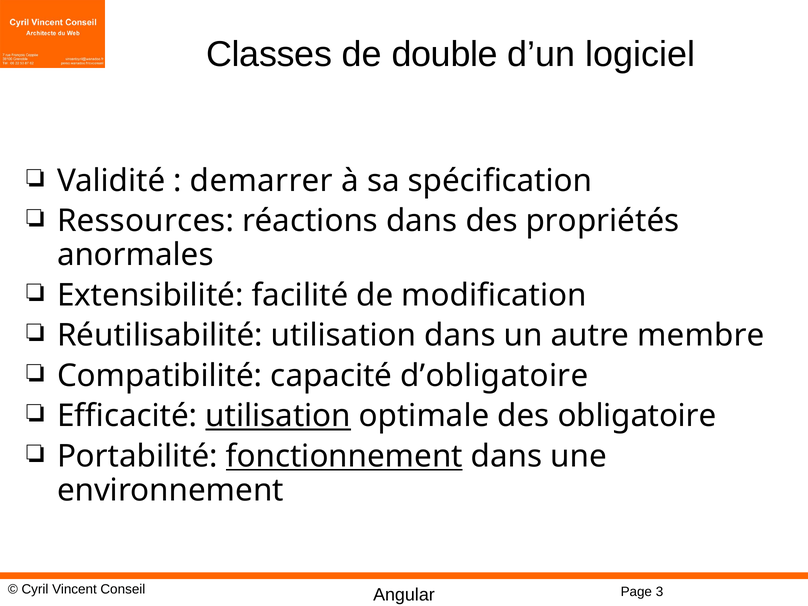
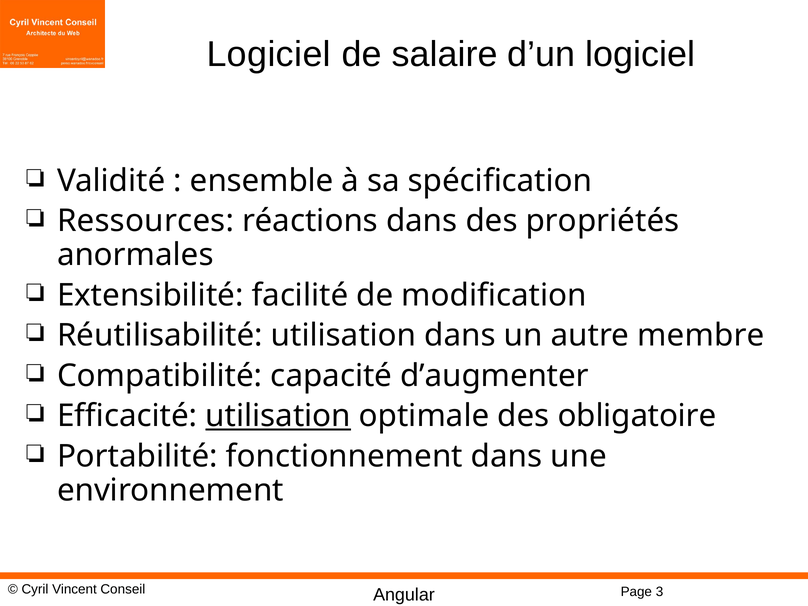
Classes: Classes -> Logiciel (269, 54)
double: double -> salaire (445, 54)
demarrer: demarrer -> ensemble (262, 181)
d’obligatoire: d’obligatoire -> d’augmenter (495, 376)
fonctionnement underline: present -> none (344, 456)
